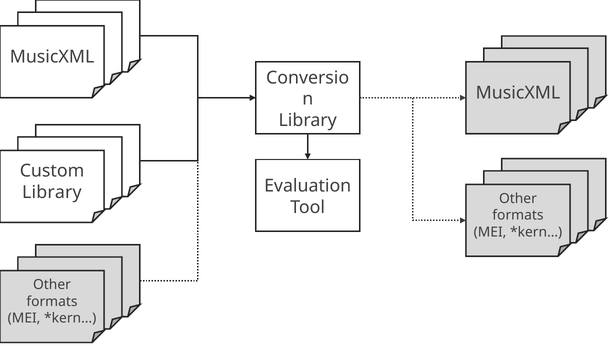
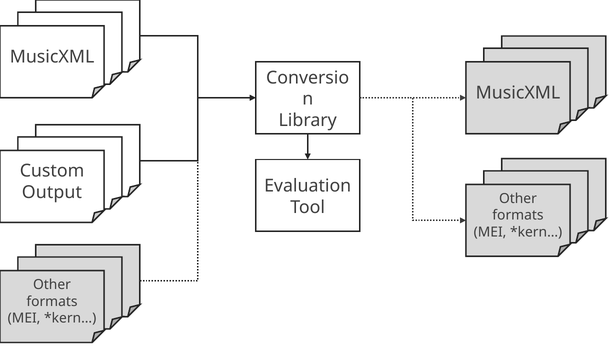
Library: Library -> Output (52, 192)
